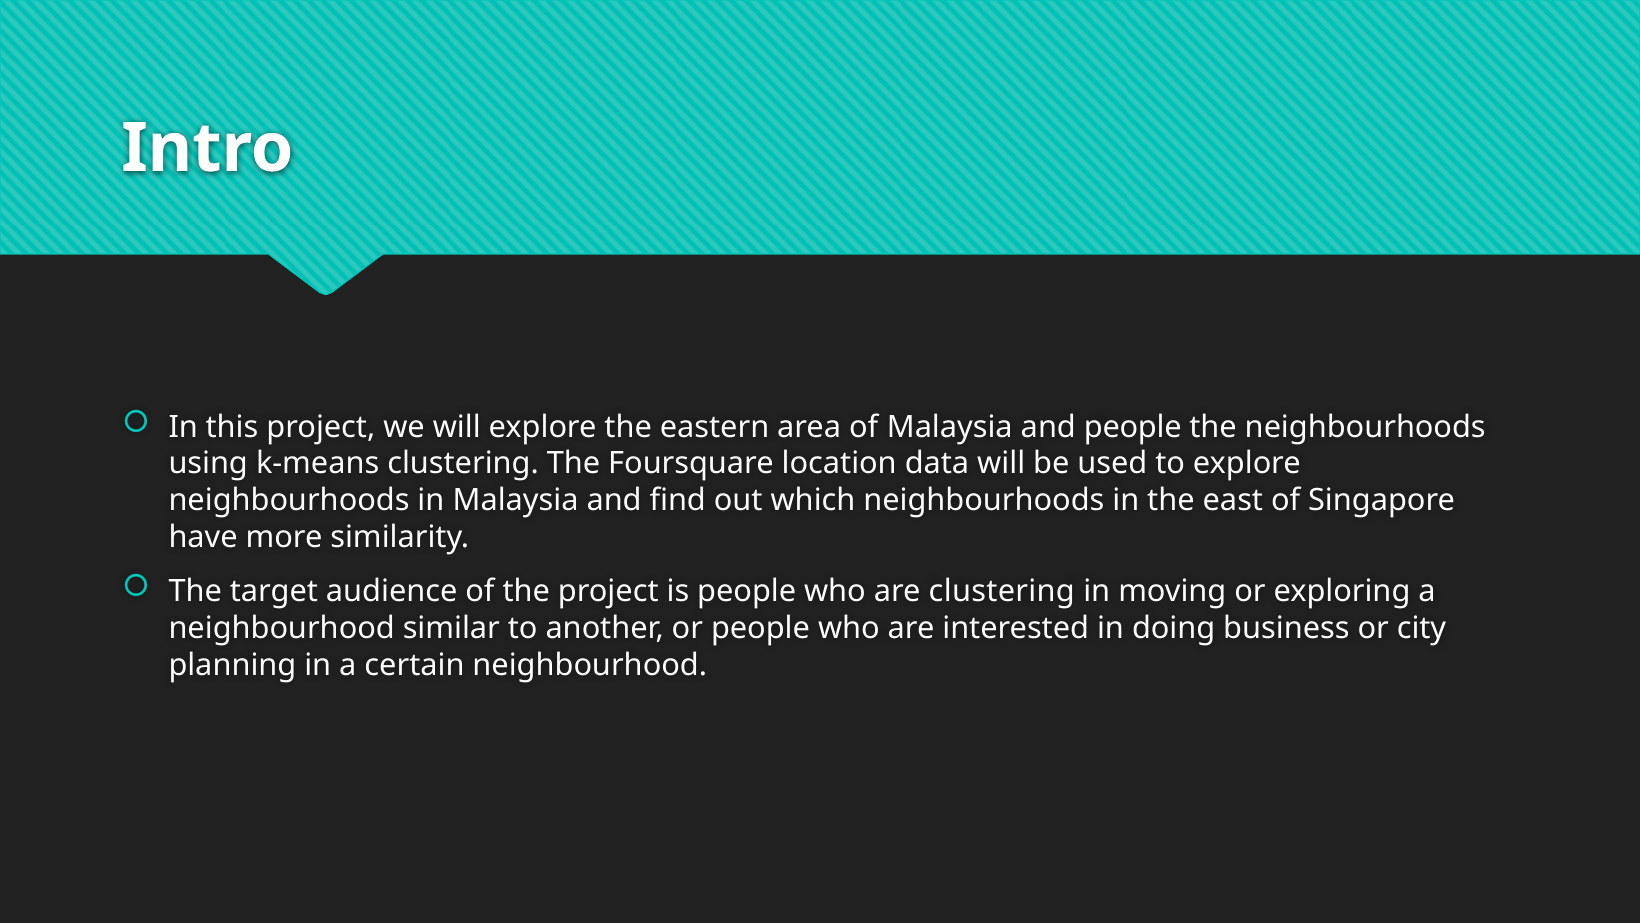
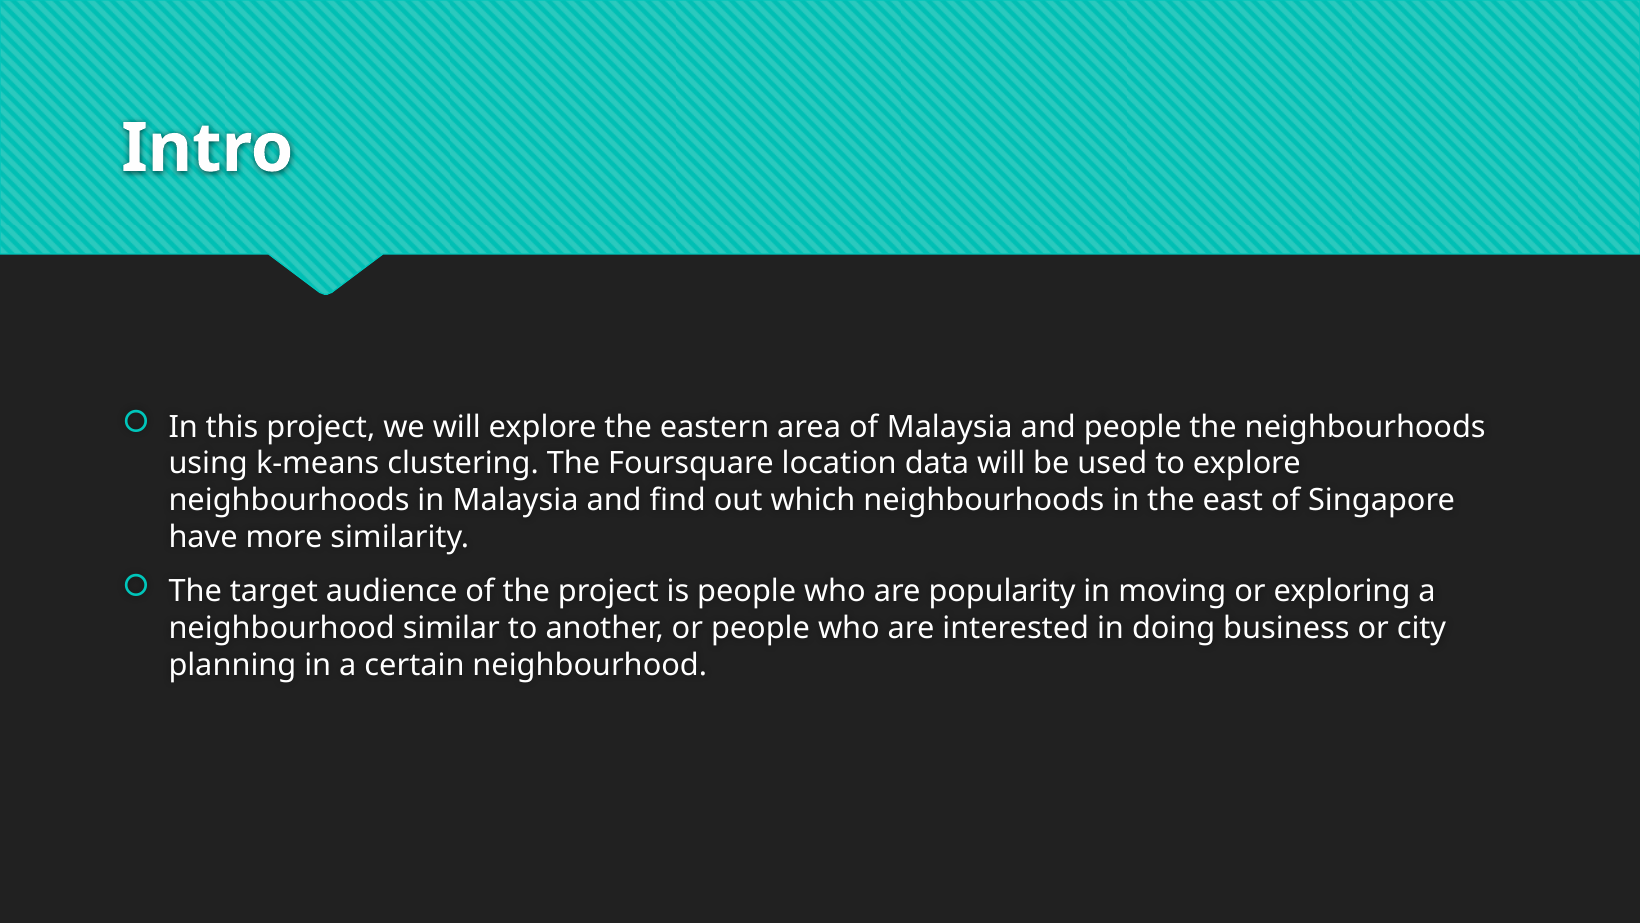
are clustering: clustering -> popularity (1002, 591)
